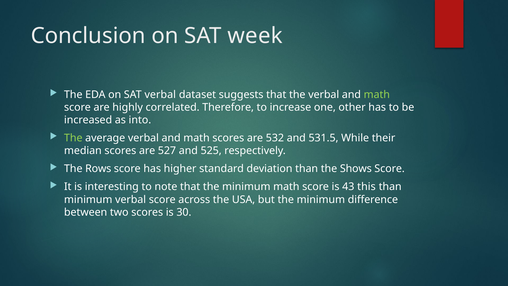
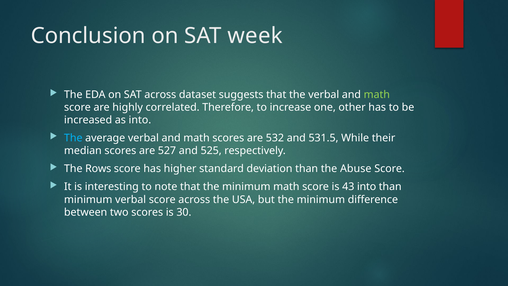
SAT verbal: verbal -> across (160, 95)
The colour: light green -> light blue (73, 138)
Shows: Shows -> Abuse (356, 169)
43 this: this -> into (367, 187)
